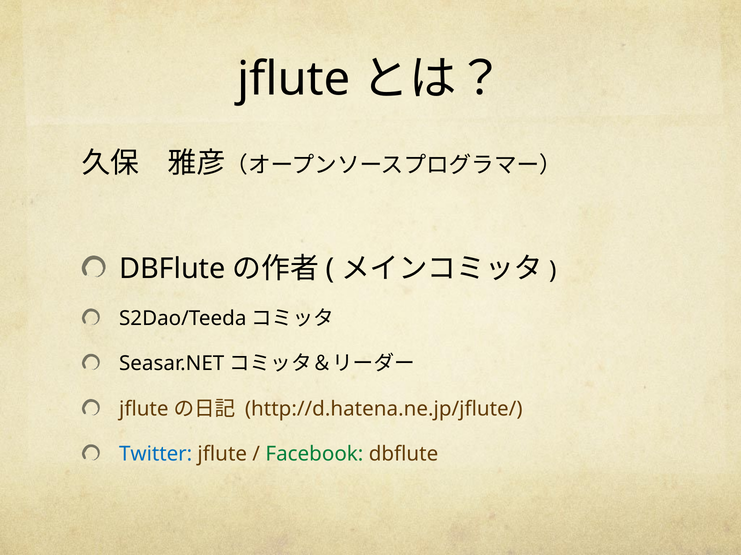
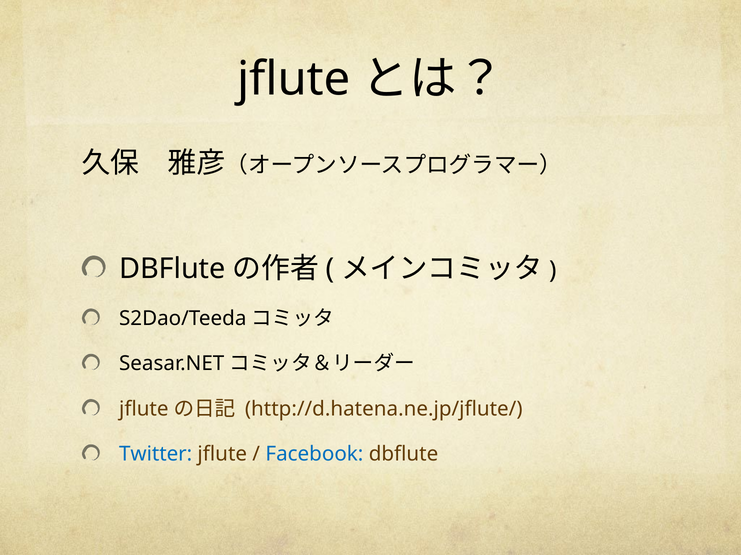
Facebook colour: green -> blue (314, 455)
